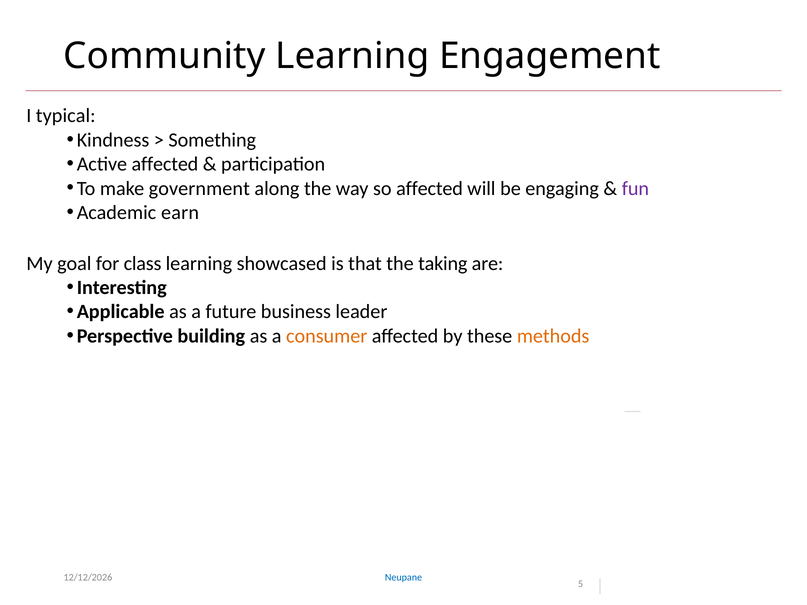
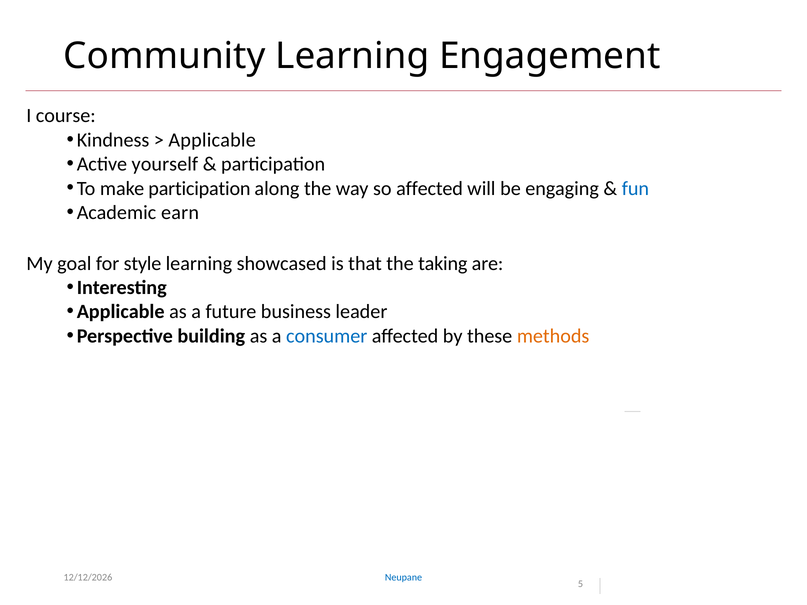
typical: typical -> course (66, 116)
Something: Something -> Applicable (212, 140)
Active affected: affected -> yourself (165, 164)
make government: government -> participation (199, 188)
fun colour: purple -> blue (635, 188)
class: class -> style (143, 264)
consumer colour: orange -> blue (327, 336)
